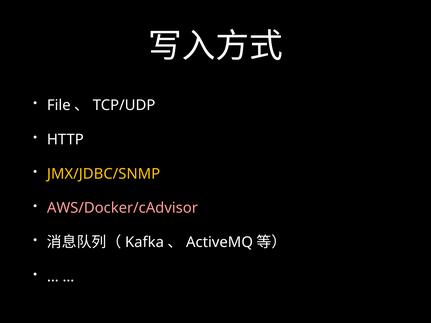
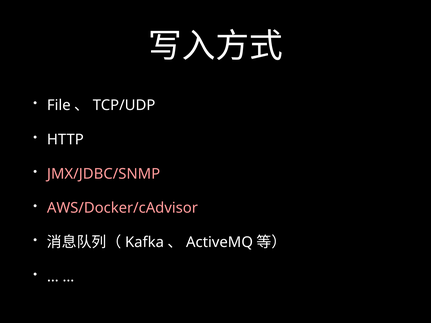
JMX/JDBC/SNMP colour: yellow -> pink (104, 174)
